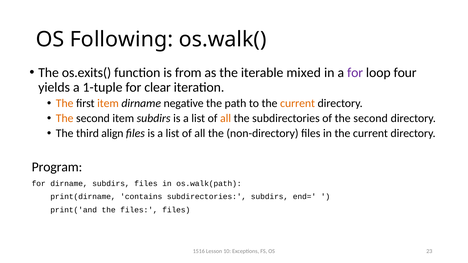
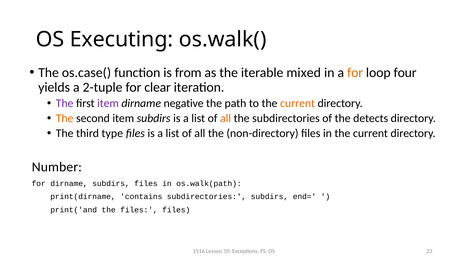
Following: Following -> Executing (122, 39)
os.exits(: os.exits( -> os.case( (86, 73)
for colour: purple -> orange (355, 73)
1-tuple: 1-tuple -> 2-tuple (103, 87)
The colour: orange -> purple (65, 103)
item colour: orange -> purple (108, 103)
of the second: second -> detects (371, 119)
align: align -> type (112, 134)
Program: Program -> Number (57, 167)
